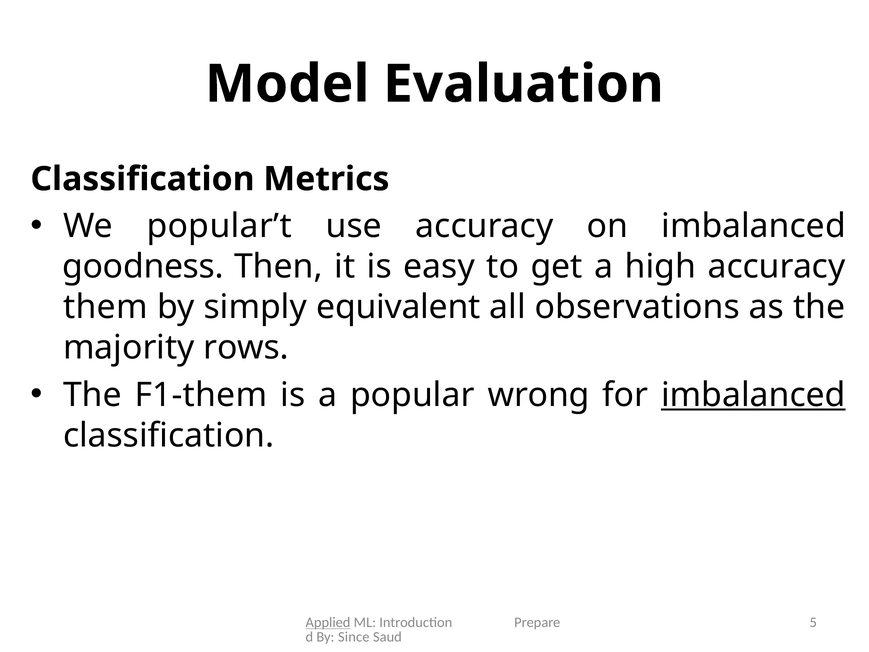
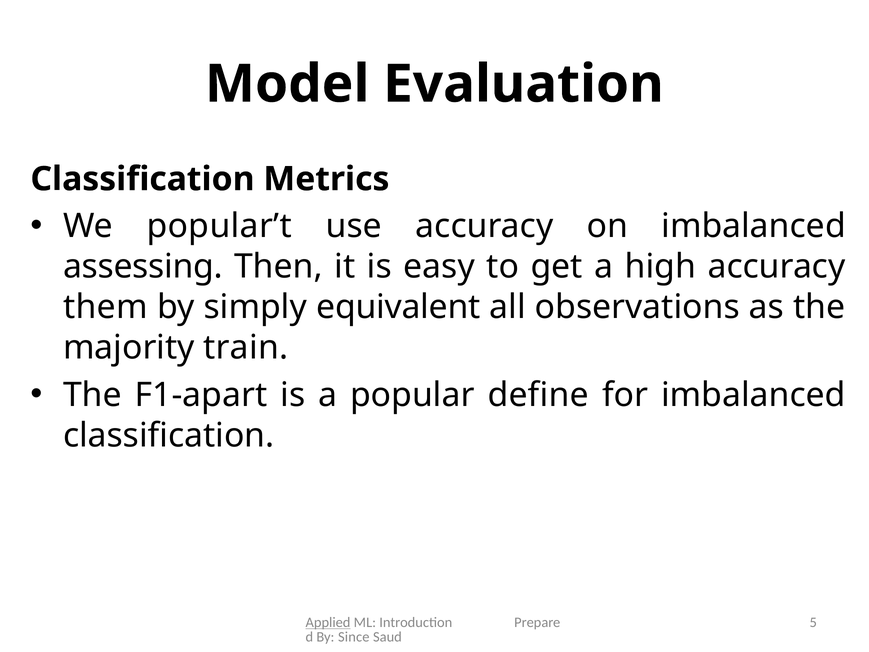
goodness: goodness -> assessing (143, 267)
rows: rows -> train (246, 348)
F1-them: F1-them -> F1-apart (201, 395)
wrong: wrong -> define (538, 395)
imbalanced underline: present -> none (753, 395)
